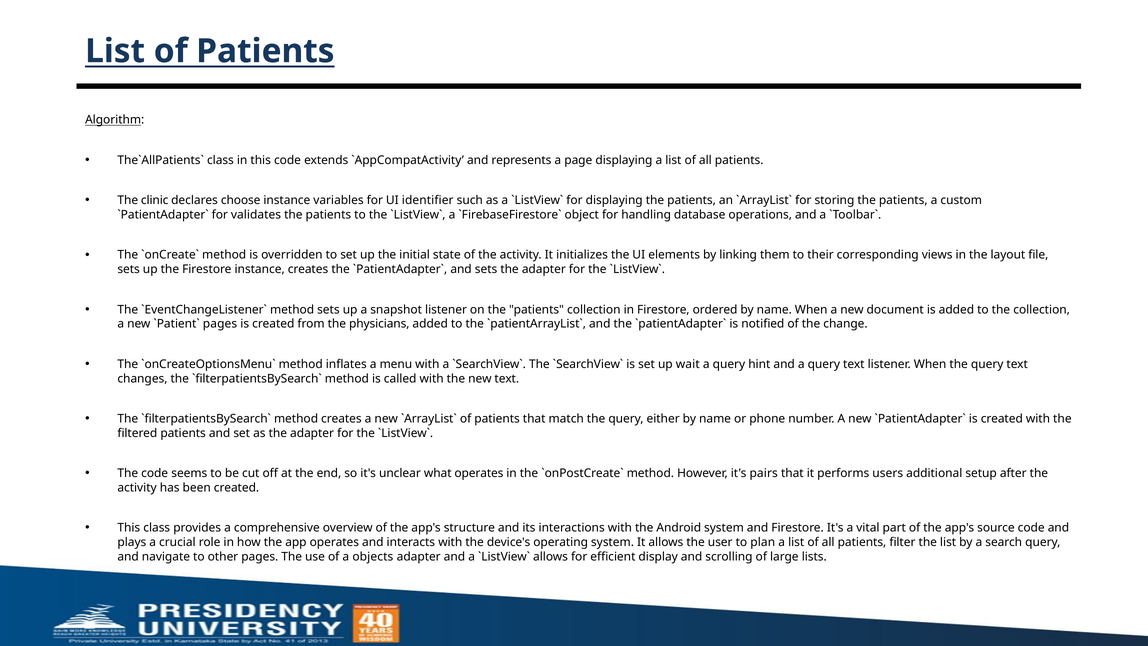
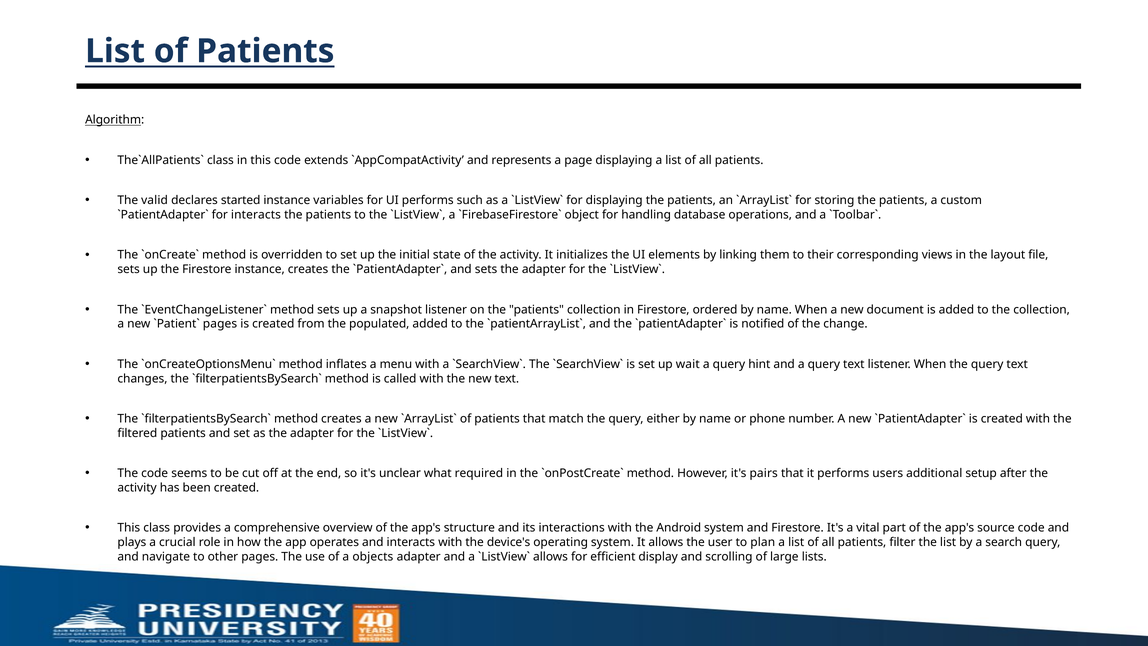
clinic: clinic -> valid (155, 200)
choose: choose -> started (241, 200)
UI identifier: identifier -> performs (428, 200)
for validates: validates -> interacts (256, 215)
physicians: physicians -> populated (379, 324)
what operates: operates -> required (479, 473)
